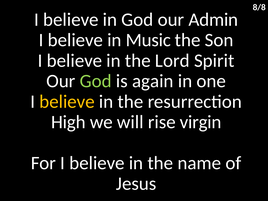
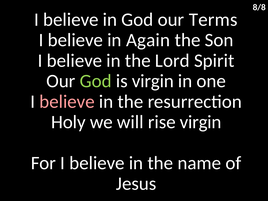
Admin: Admin -> Terms (213, 20)
Music: Music -> Again (148, 40)
is again: again -> virgin (153, 81)
believe colour: yellow -> pink (67, 102)
High: High -> Holy (68, 122)
